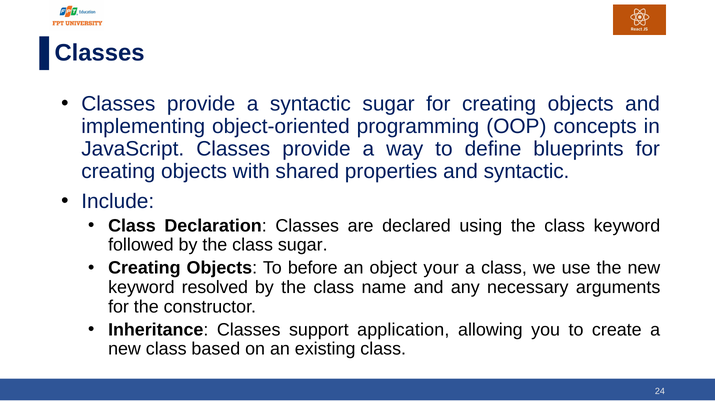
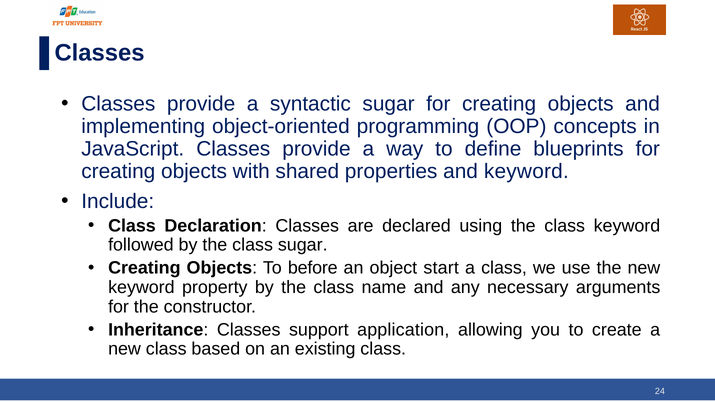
and syntactic: syntactic -> keyword (526, 171)
your: your -> start (441, 268)
resolved: resolved -> property (215, 287)
